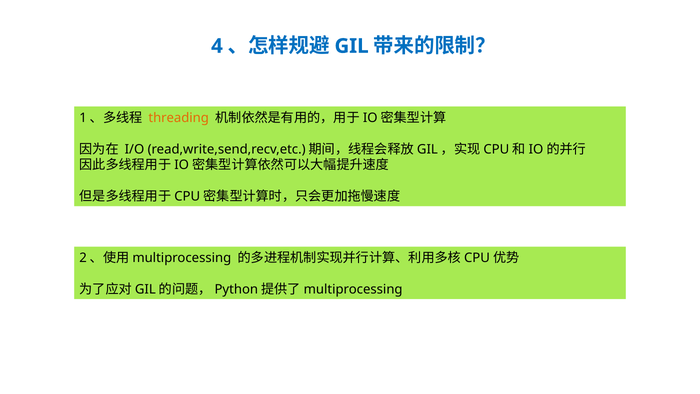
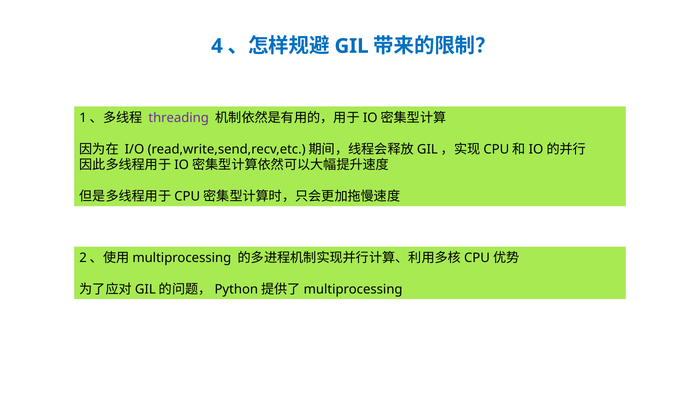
threading colour: orange -> purple (179, 118)
